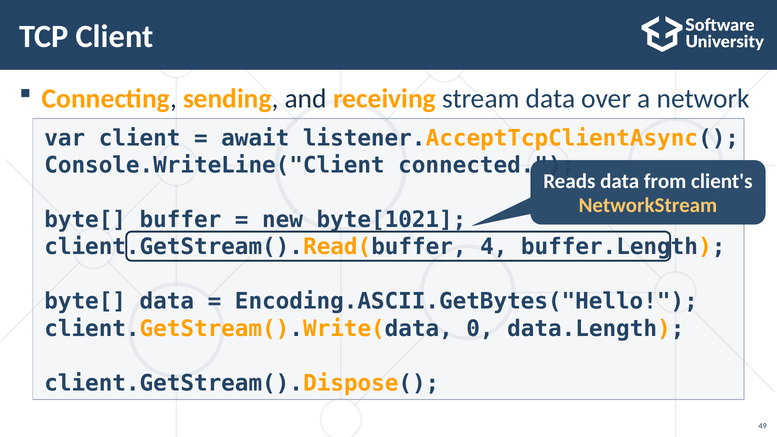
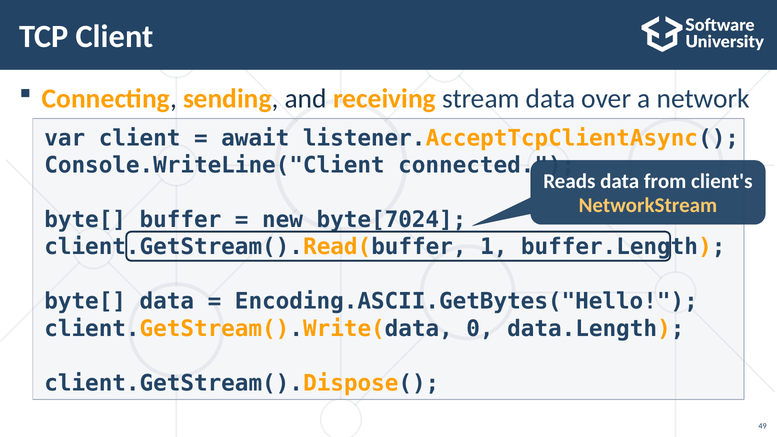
byte[1021: byte[1021 -> byte[7024 (391, 220)
4: 4 -> 1 (494, 247)
